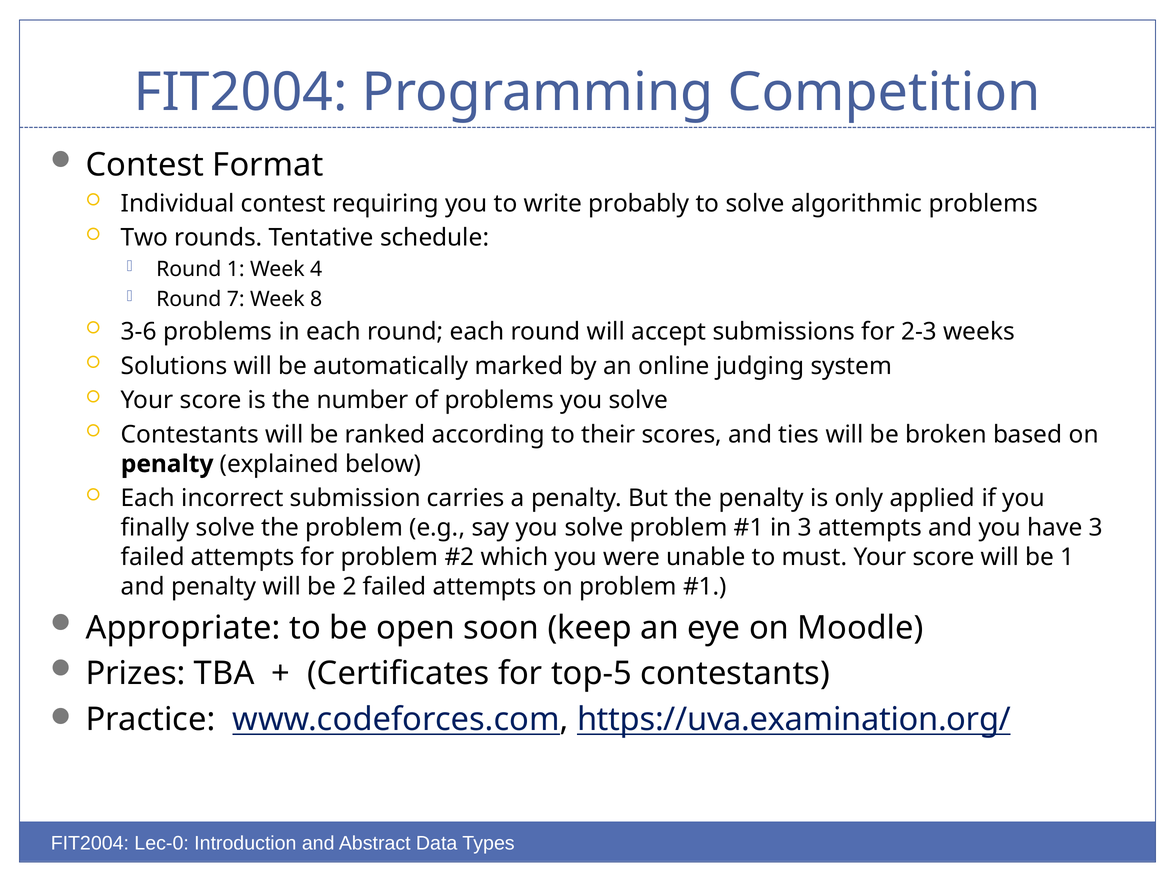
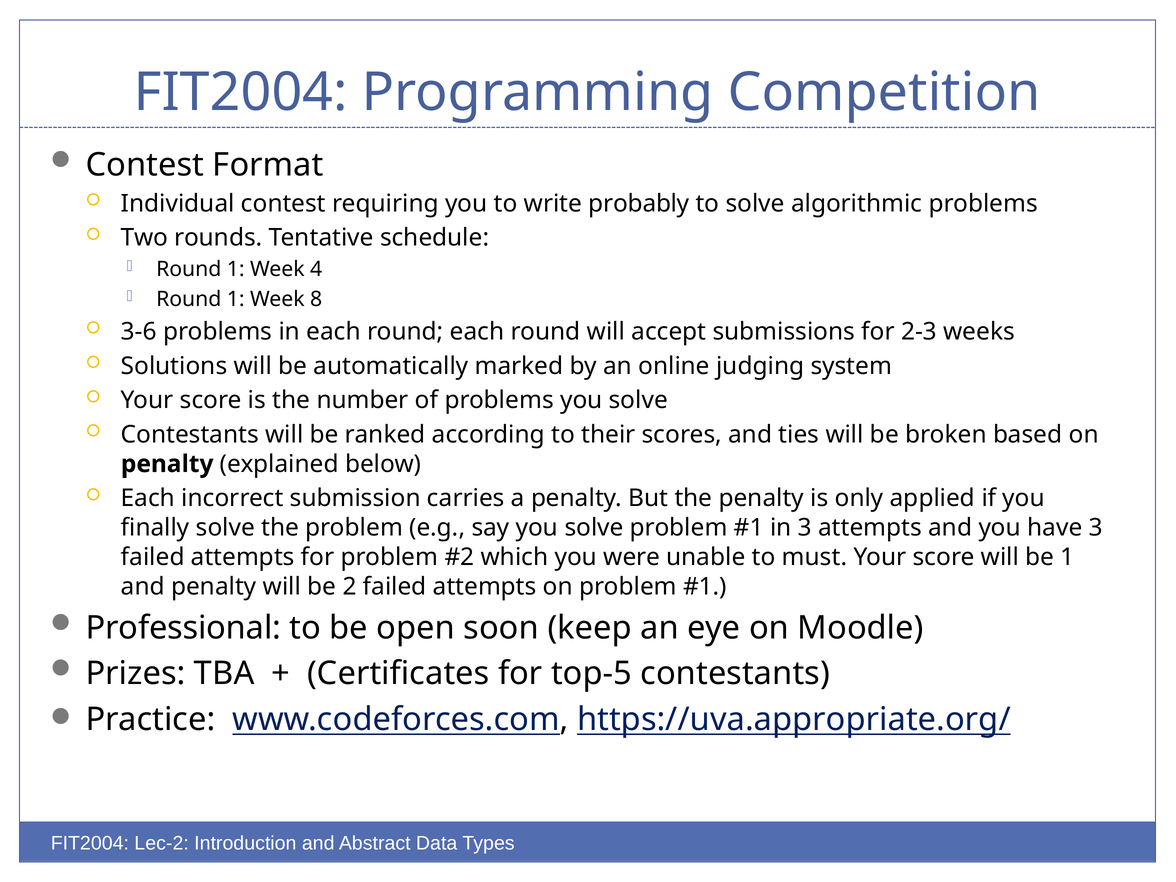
7: 7 -> 1 (236, 299)
Appropriate: Appropriate -> Professional (183, 628)
https://uva.examination.org/: https://uva.examination.org/ -> https://uva.appropriate.org/ (794, 719)
Lec-0: Lec-0 -> Lec-2 (162, 843)
